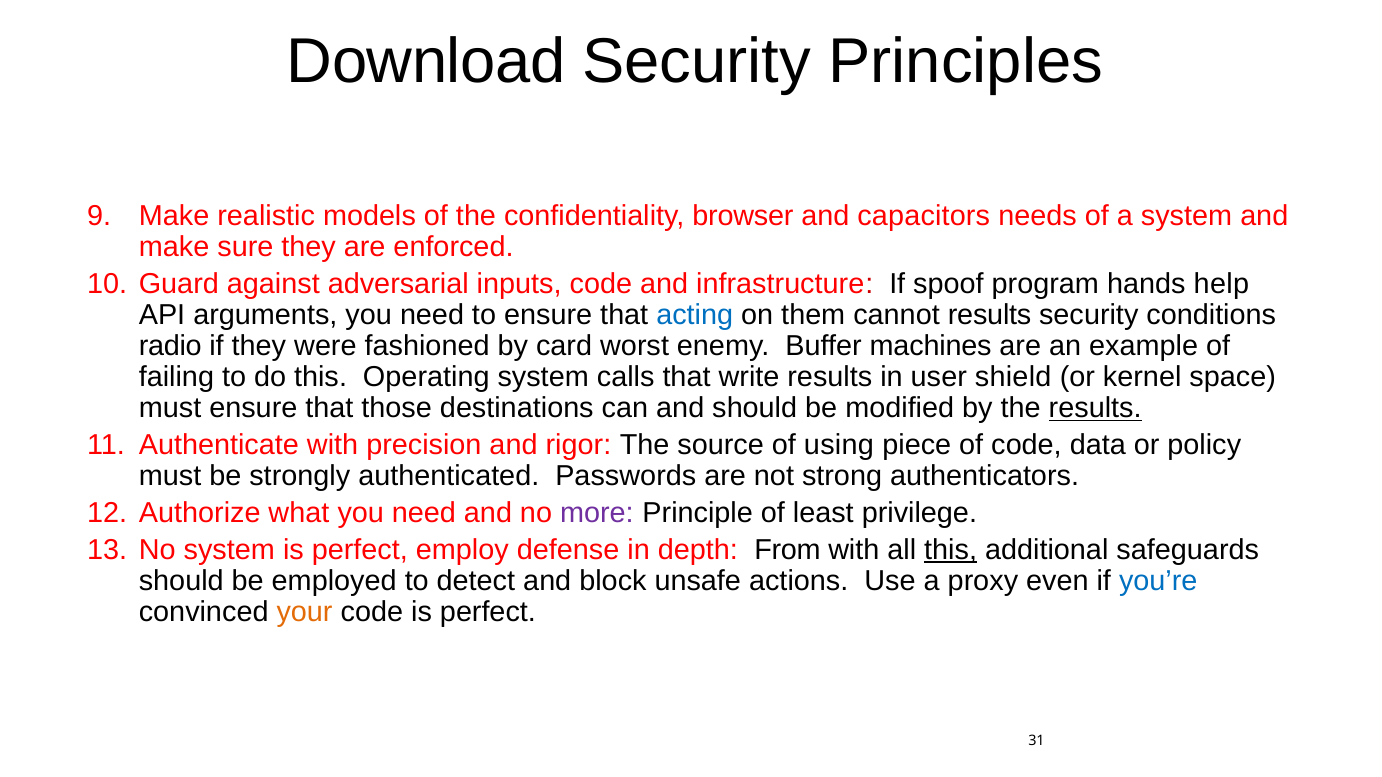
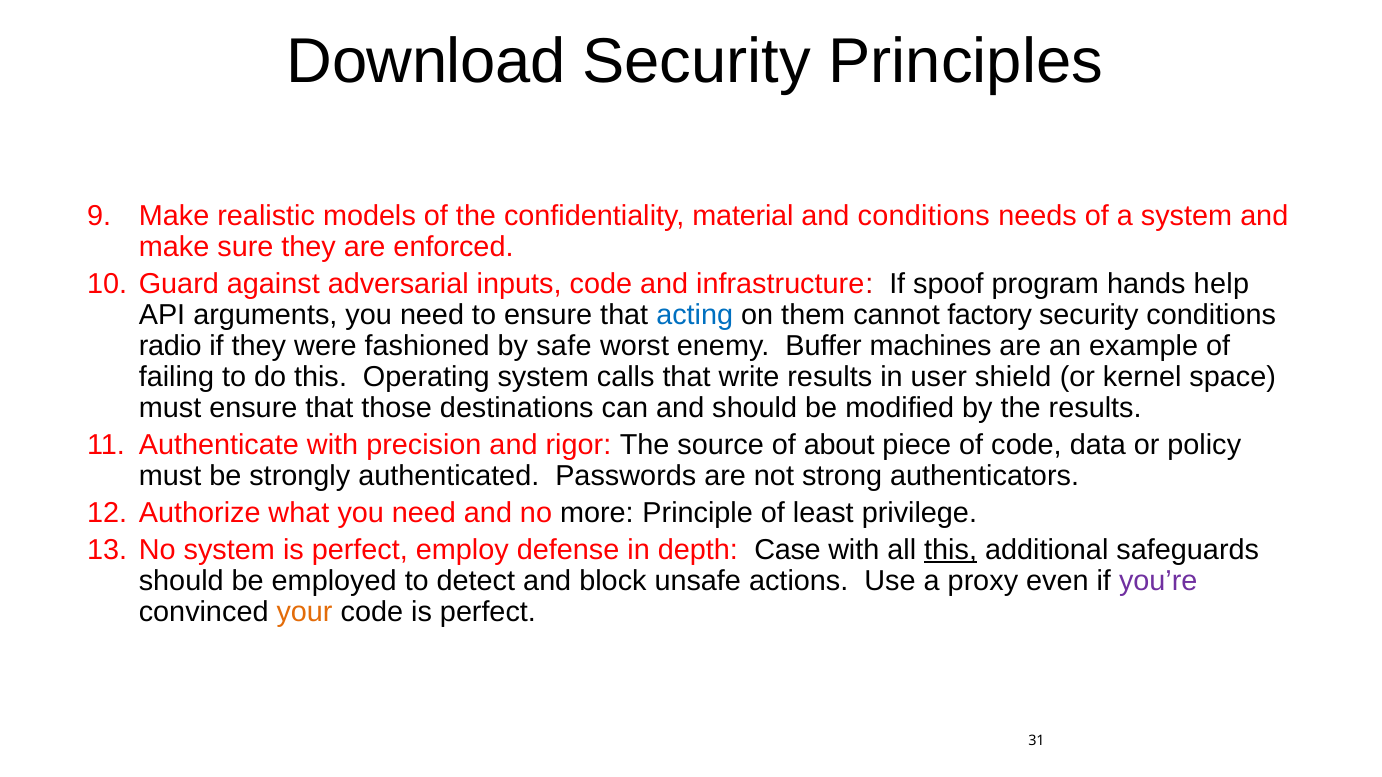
browser: browser -> material (743, 216)
and capacitors: capacitors -> conditions (924, 216)
cannot results: results -> factory (990, 315)
card: card -> safe (564, 346)
results underline: present -> none (1095, 408)
using: using -> about (839, 445)
more colour: purple -> black (597, 513)
From: From -> Case (787, 550)
you’re colour: blue -> purple (1158, 581)
